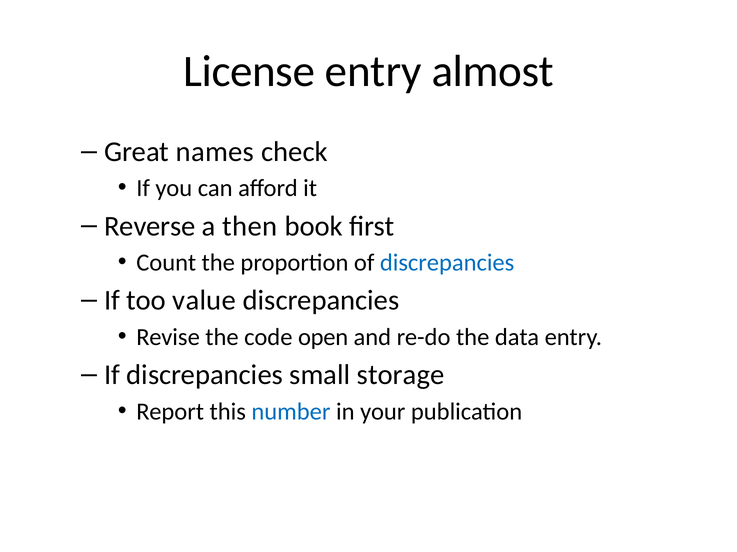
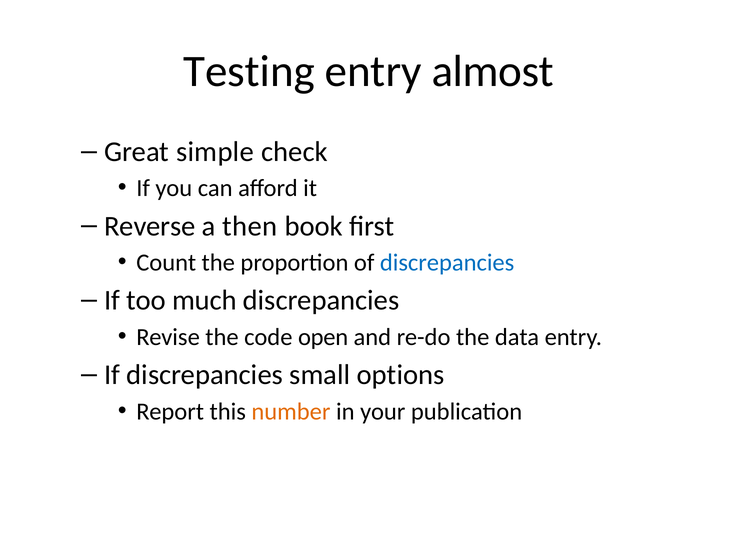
License: License -> Testing (249, 71)
names: names -> simple (215, 152)
value: value -> much (205, 301)
storage: storage -> options (401, 375)
number colour: blue -> orange (291, 412)
